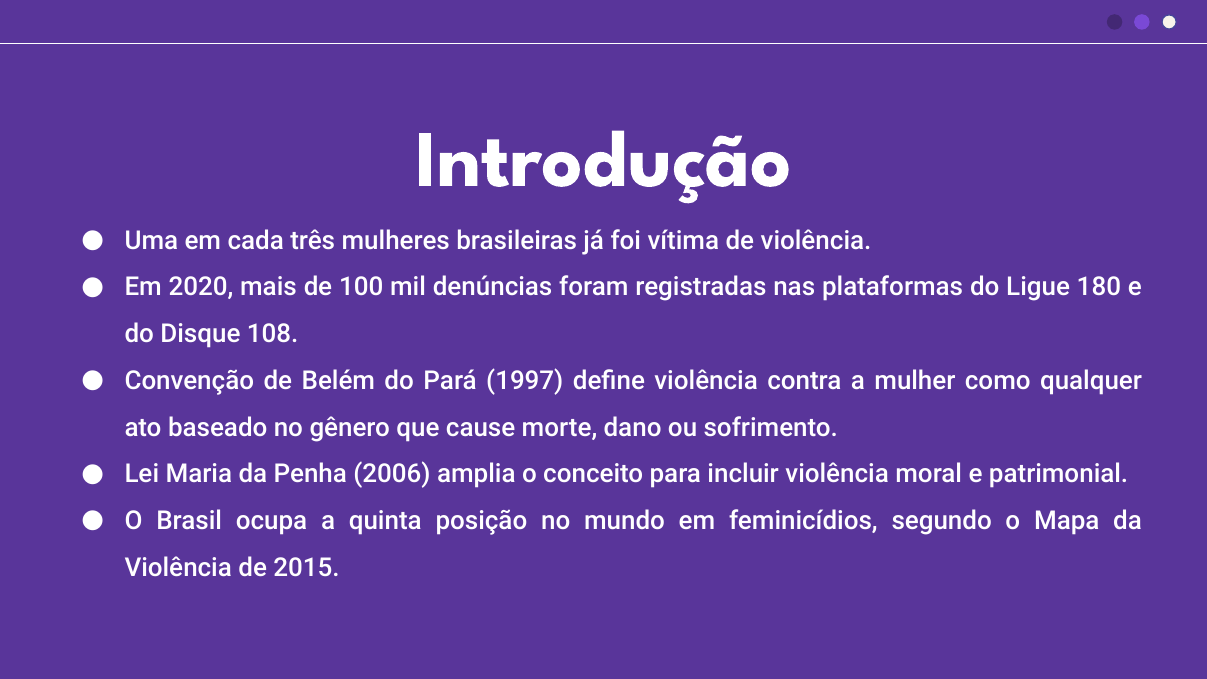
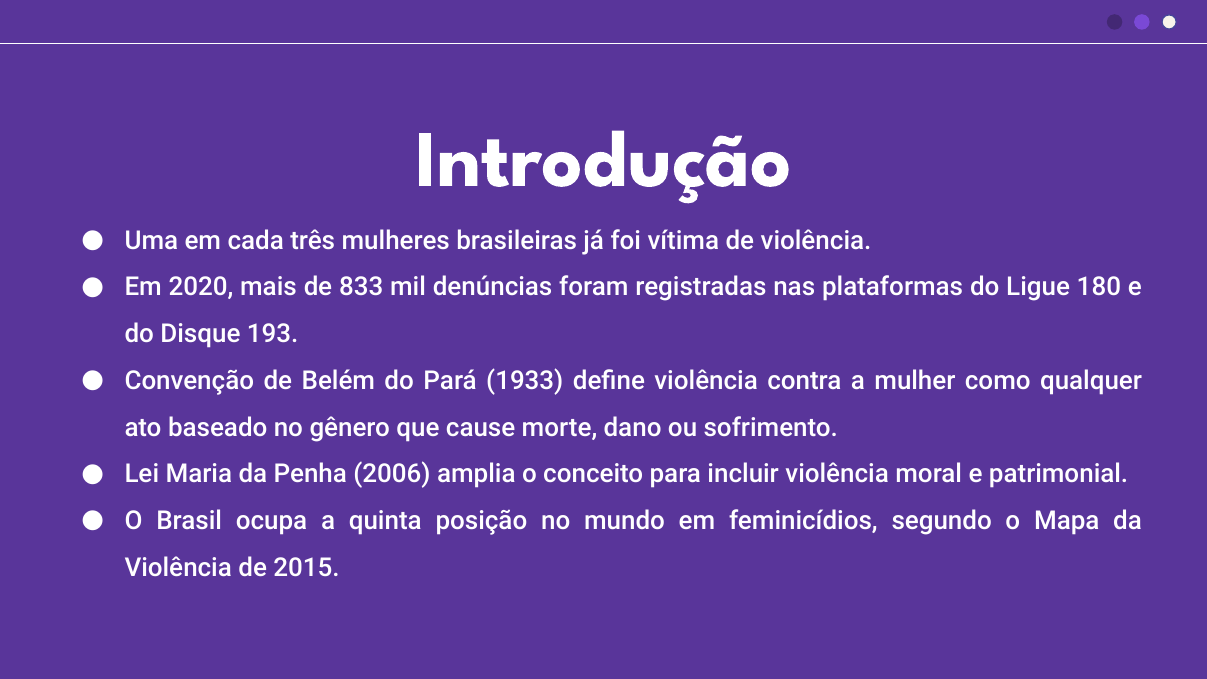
100: 100 -> 833 (361, 287)
108: 108 -> 193 (273, 334)
1997: 1997 -> 1933 (525, 381)
